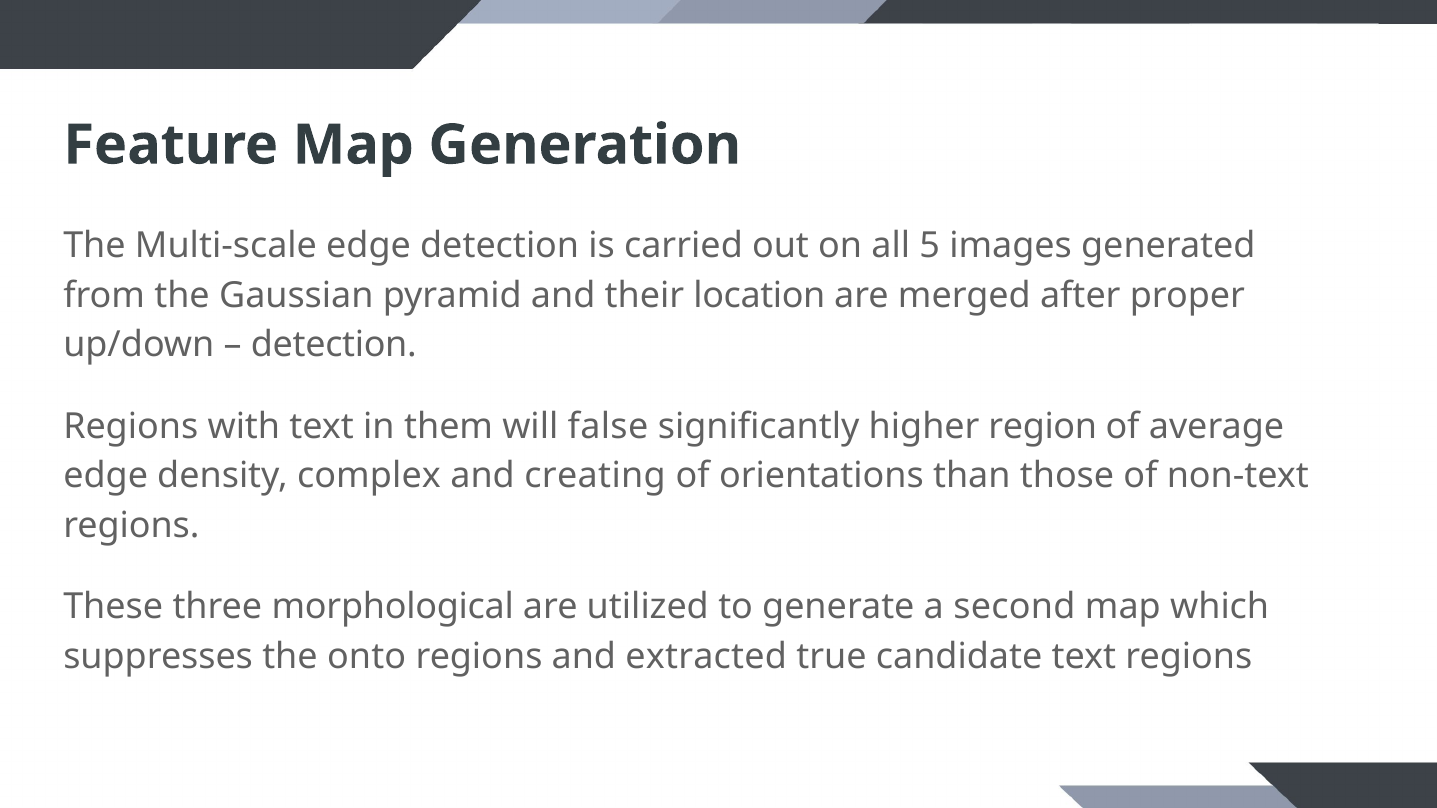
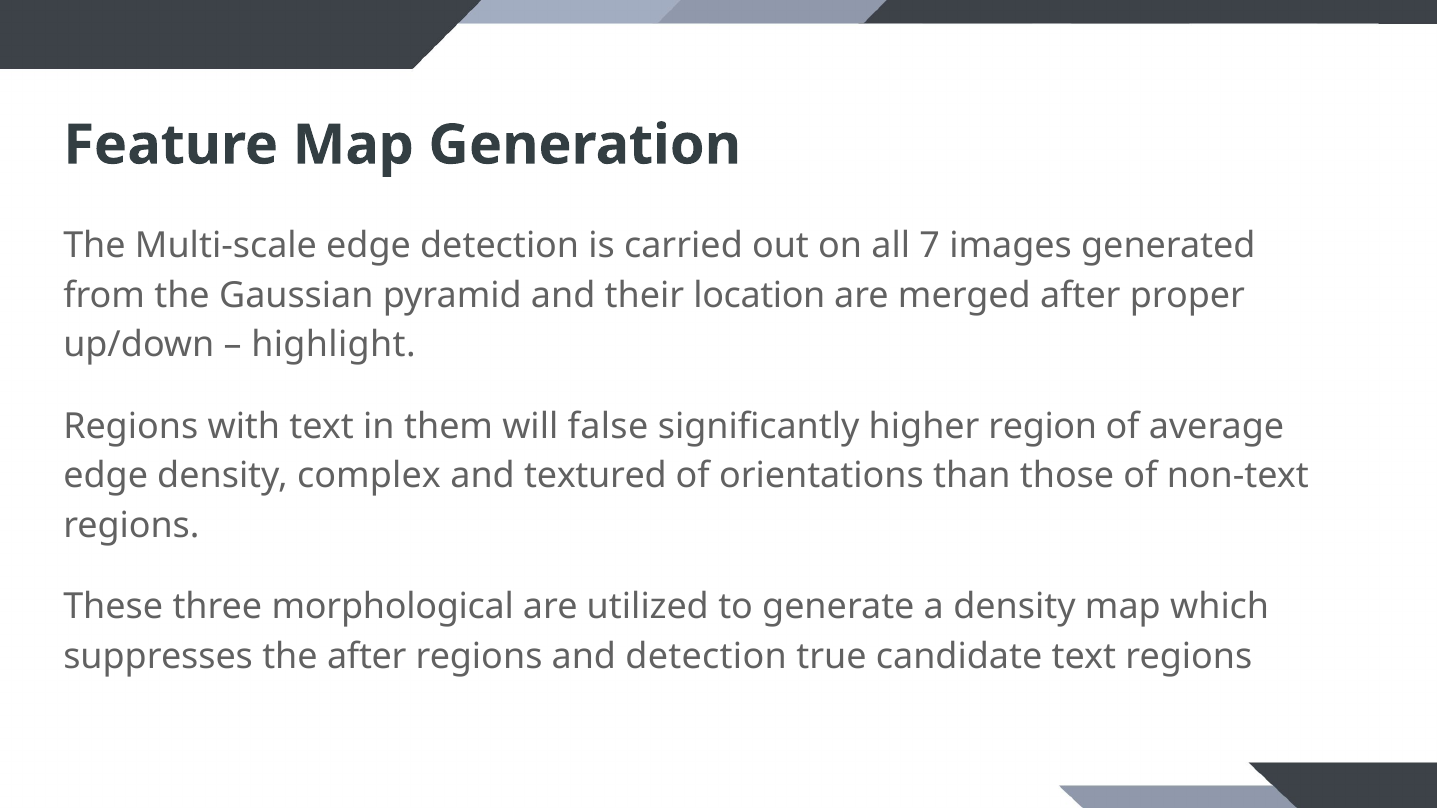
5: 5 -> 7 (930, 246)
detection: detection -> highlight (333, 345)
creating: creating -> textured (595, 476)
a second: second -> density (1015, 607)
the onto: onto -> after (367, 657)
and extracted: extracted -> detection (706, 657)
